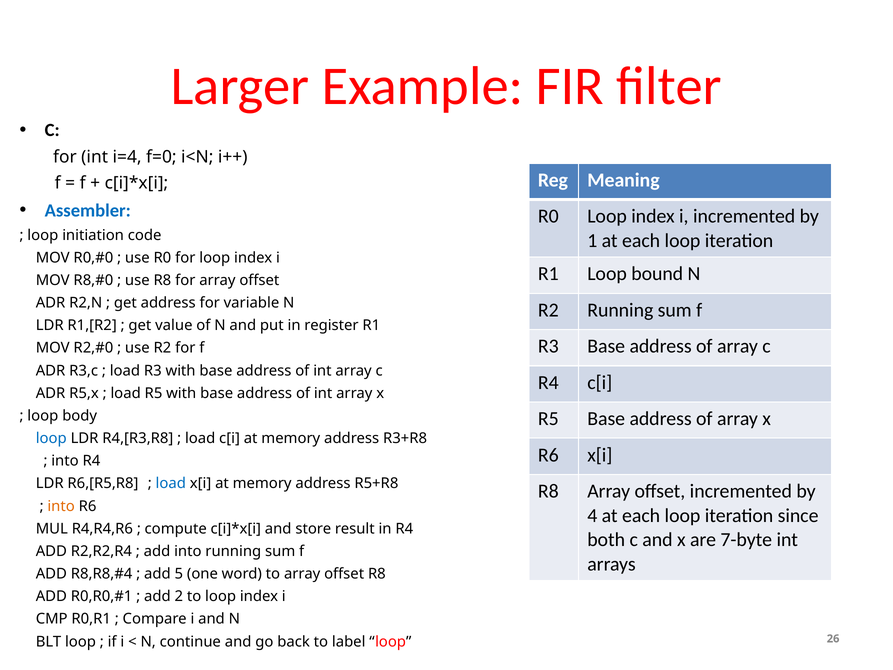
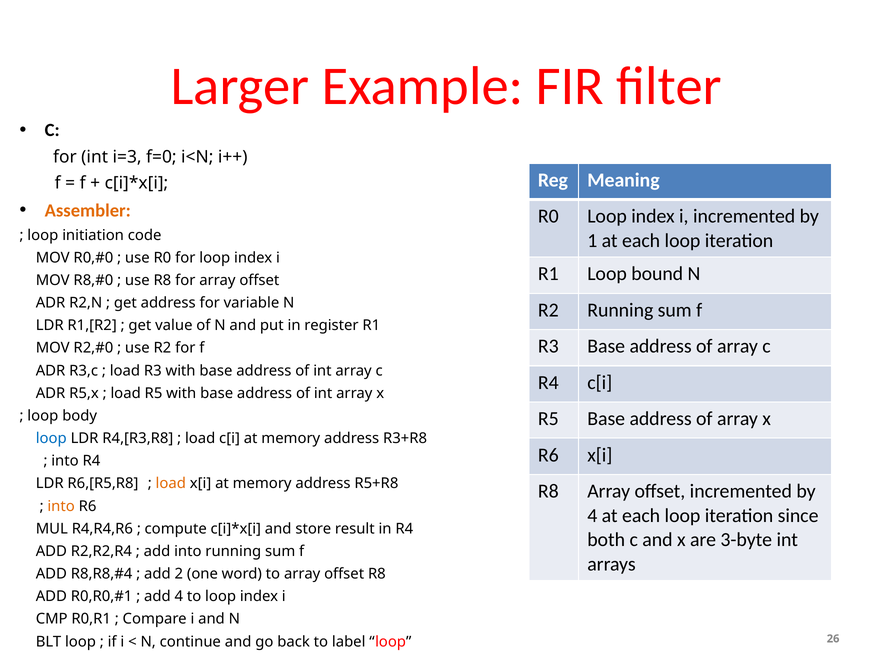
i=4: i=4 -> i=3 (127, 157)
Assembler colour: blue -> orange (88, 211)
load colour: blue -> orange (171, 483)
7-byte: 7-byte -> 3-byte (746, 540)
5: 5 -> 2 (179, 574)
add 2: 2 -> 4 (179, 596)
